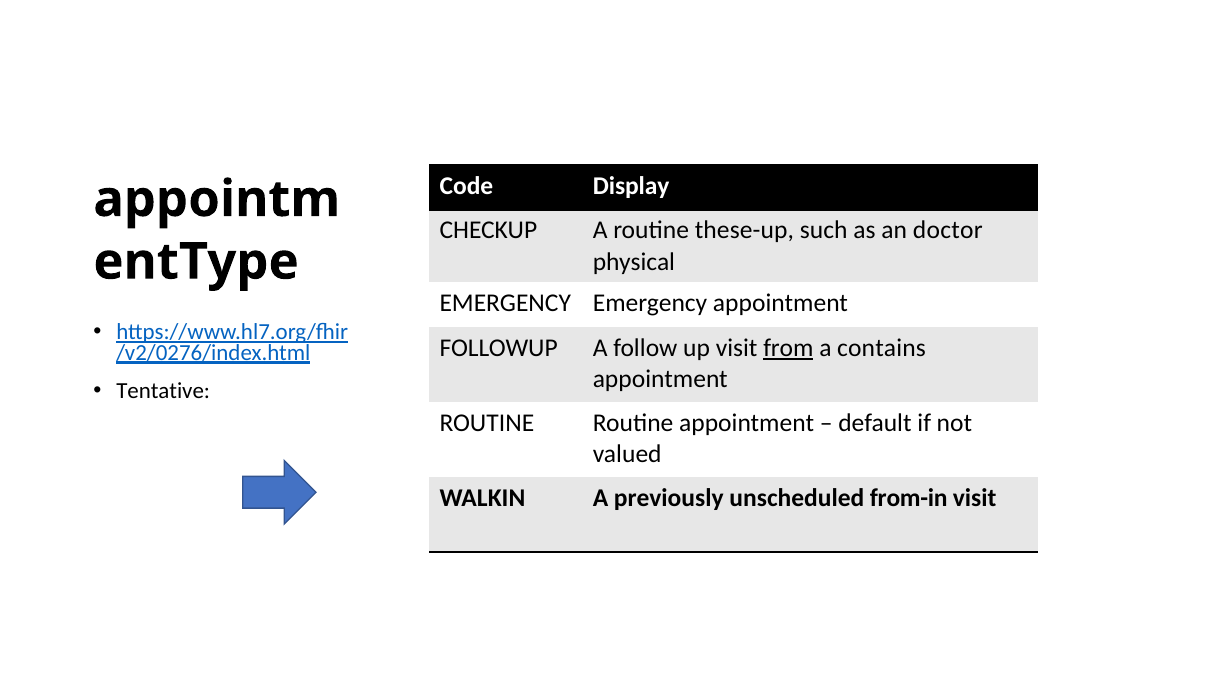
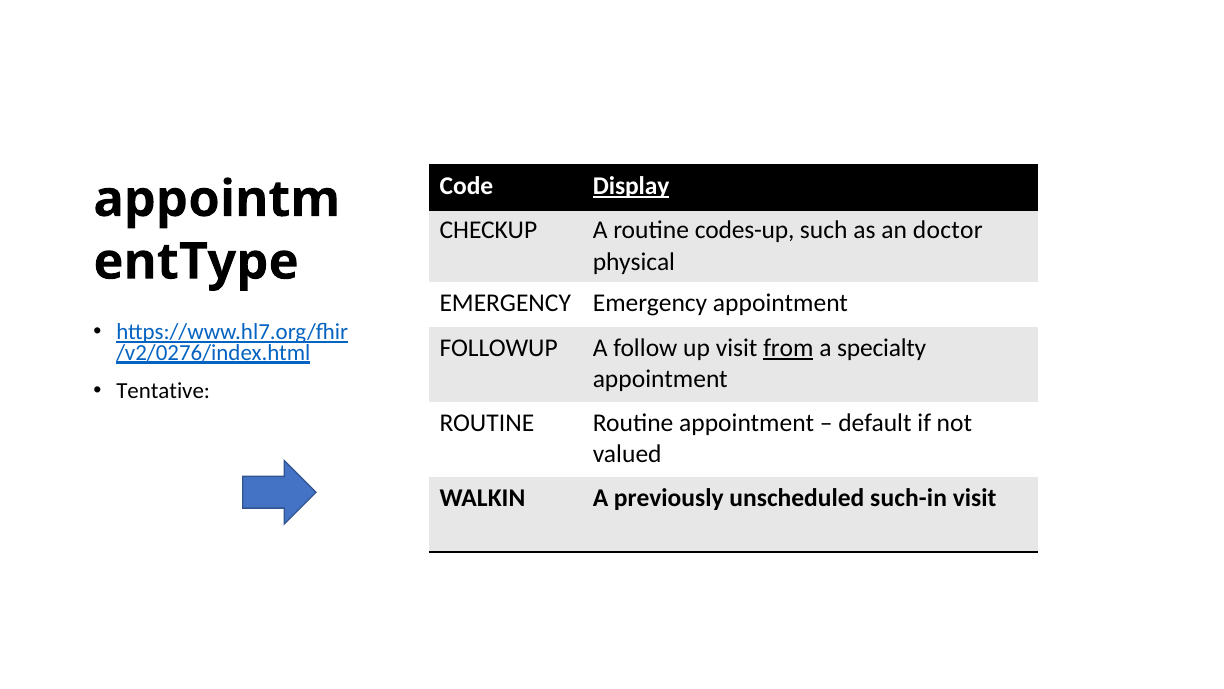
Display underline: none -> present (631, 186)
these-up: these-up -> codes-up (745, 230)
contains: contains -> specialty (882, 348)
from-in: from-in -> such-in (909, 498)
